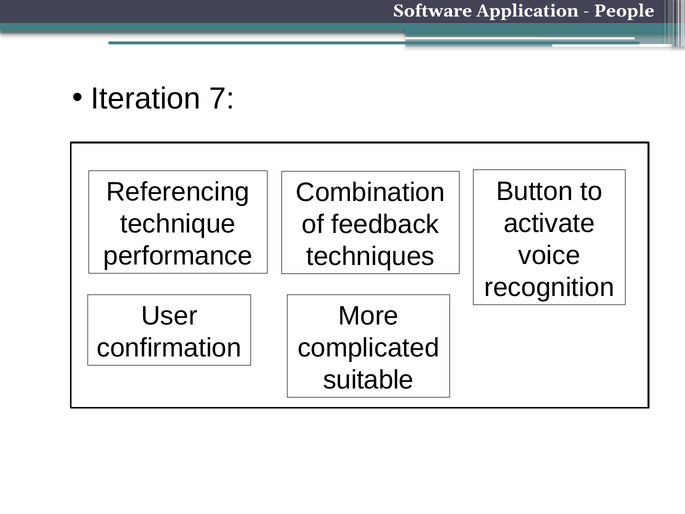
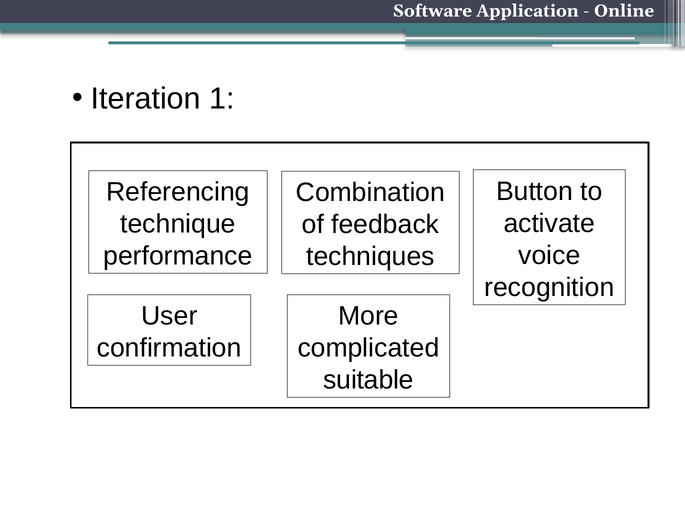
People: People -> Online (624, 11)
7: 7 -> 1 (222, 99)
